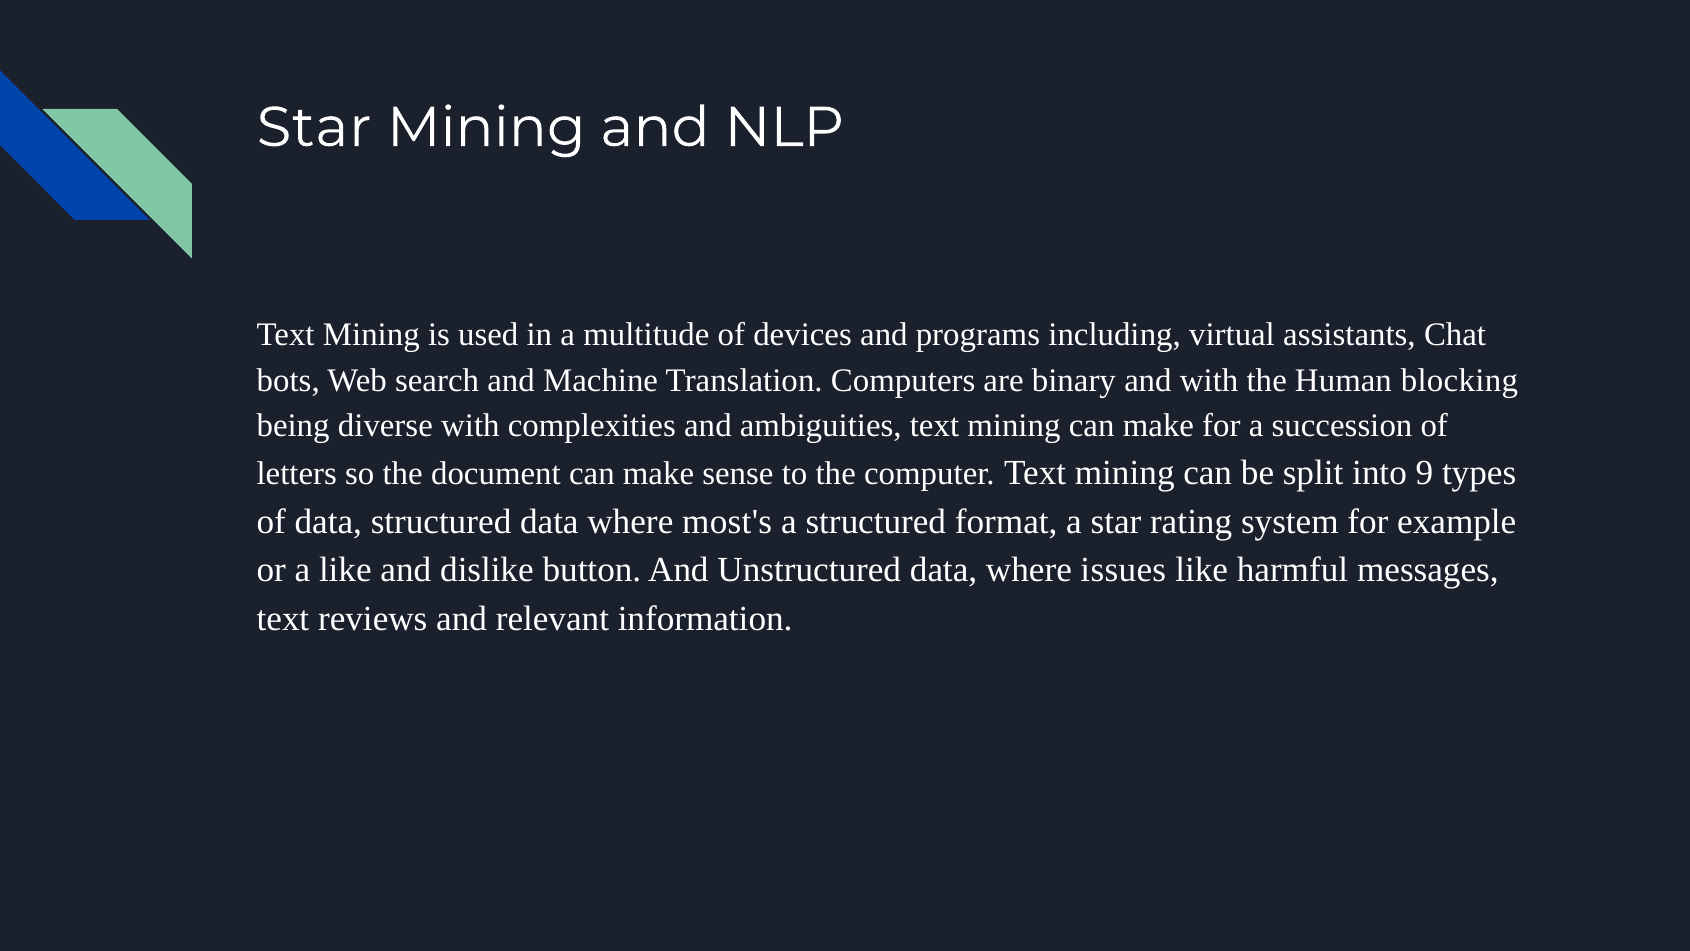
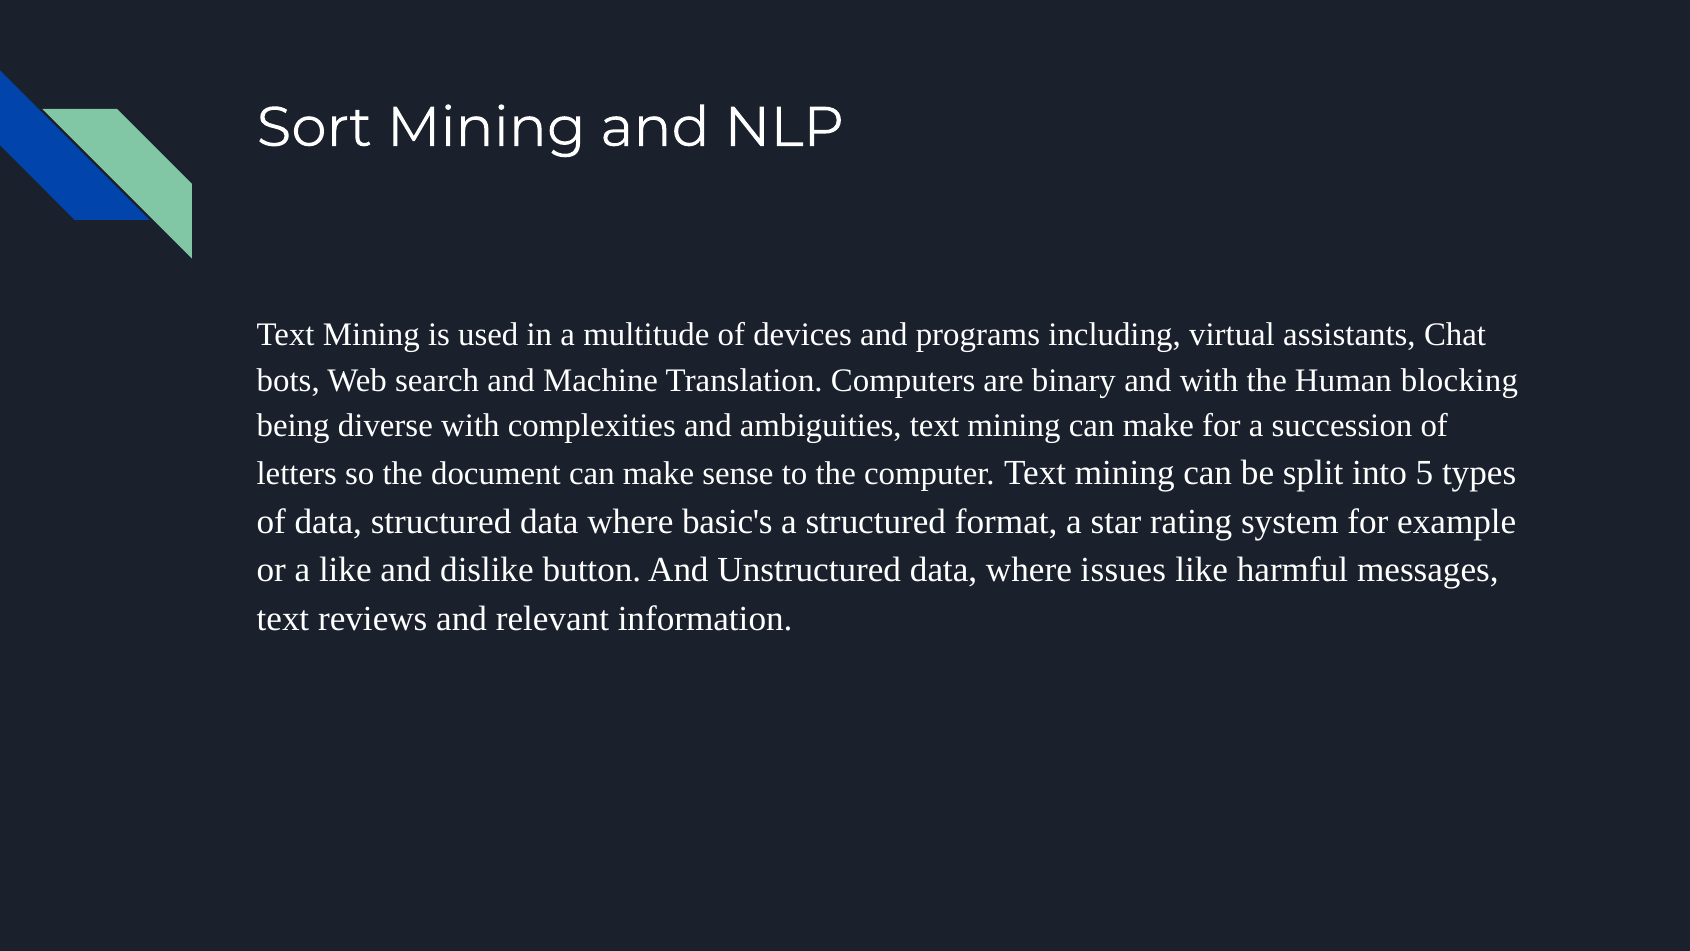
Star: Star -> Sort (314, 127)
9: 9 -> 5 (1425, 473)
most's: most's -> basic's (727, 521)
